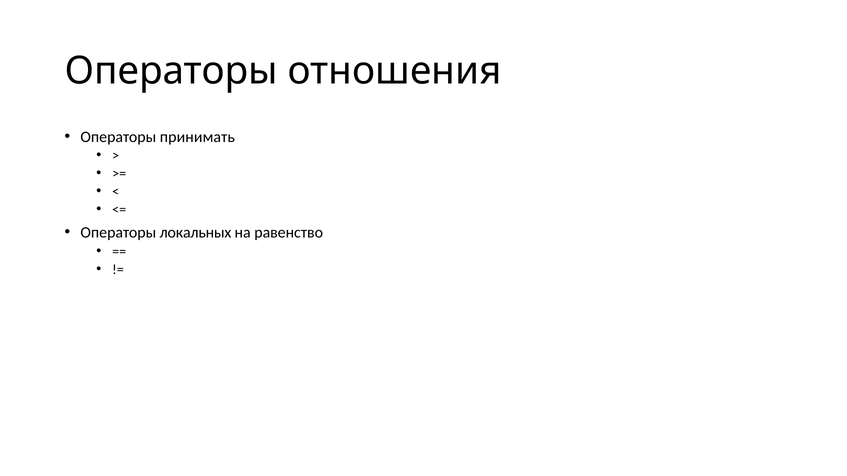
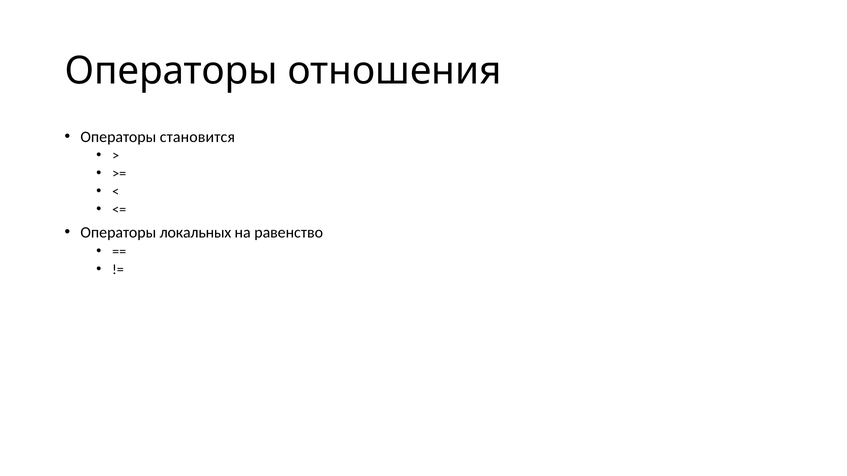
принимать: принимать -> становится (197, 137)
